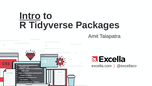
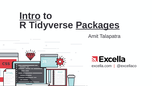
Packages underline: none -> present (98, 25)
